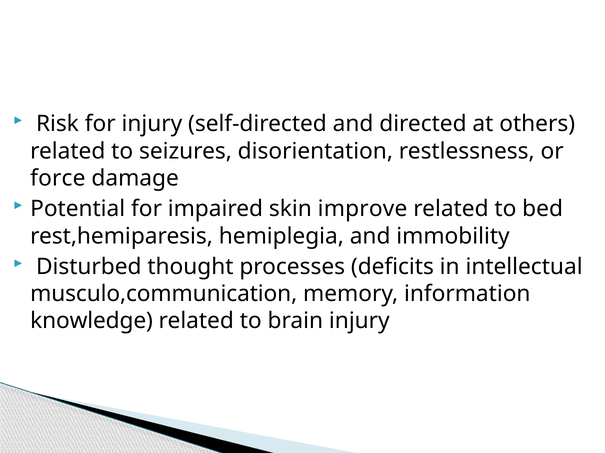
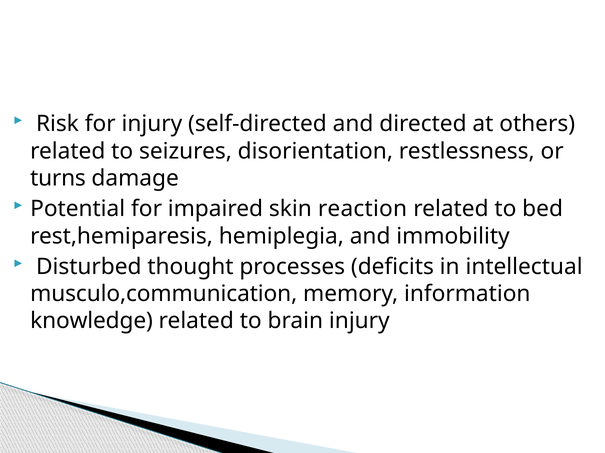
force: force -> turns (58, 179)
improve: improve -> reaction (362, 209)
